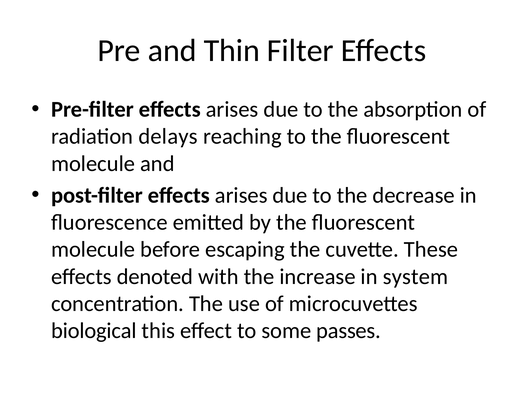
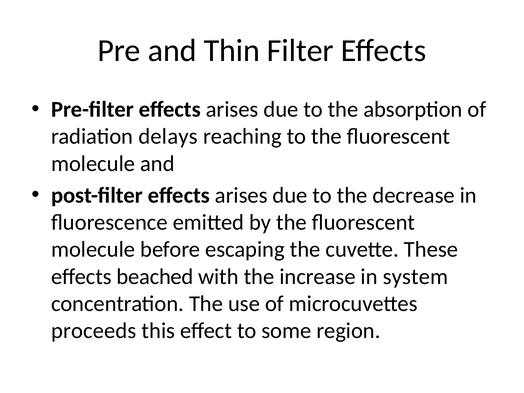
denoted: denoted -> beached (155, 277)
biological: biological -> proceeds (94, 331)
passes: passes -> region (348, 331)
